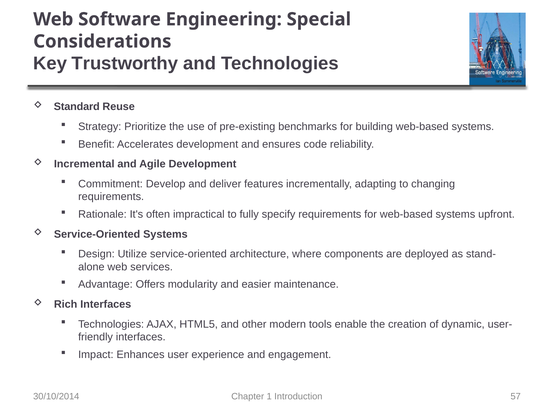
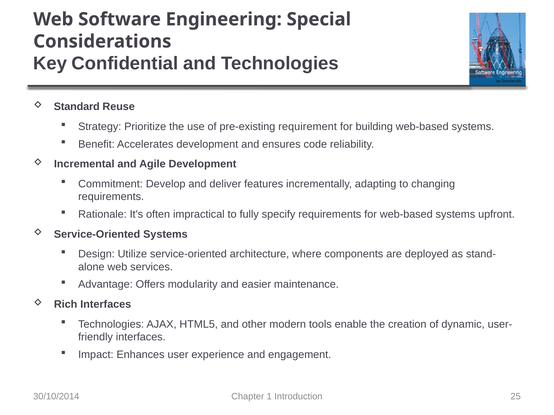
Trustworthy: Trustworthy -> Confidential (125, 64)
benchmarks: benchmarks -> requirement (308, 127)
57: 57 -> 25 (516, 397)
